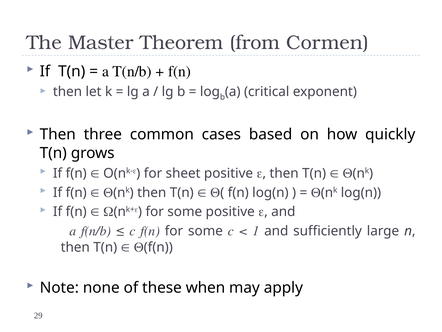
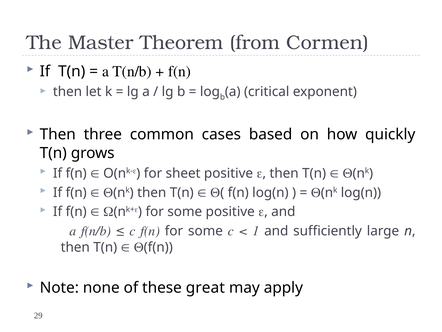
when: when -> great (205, 287)
